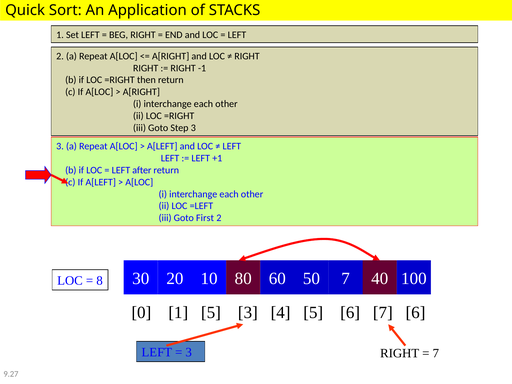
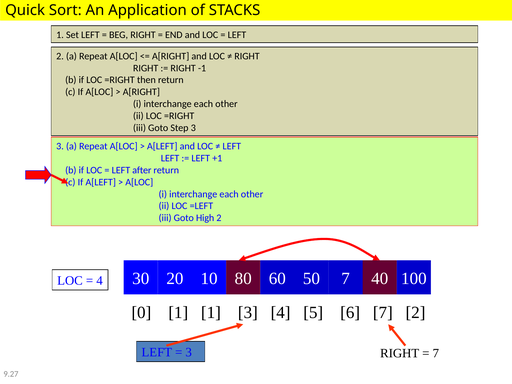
First: First -> High (205, 218)
8: 8 -> 4 (100, 281)
1 5: 5 -> 1 (211, 313)
7 6: 6 -> 2 (415, 313)
